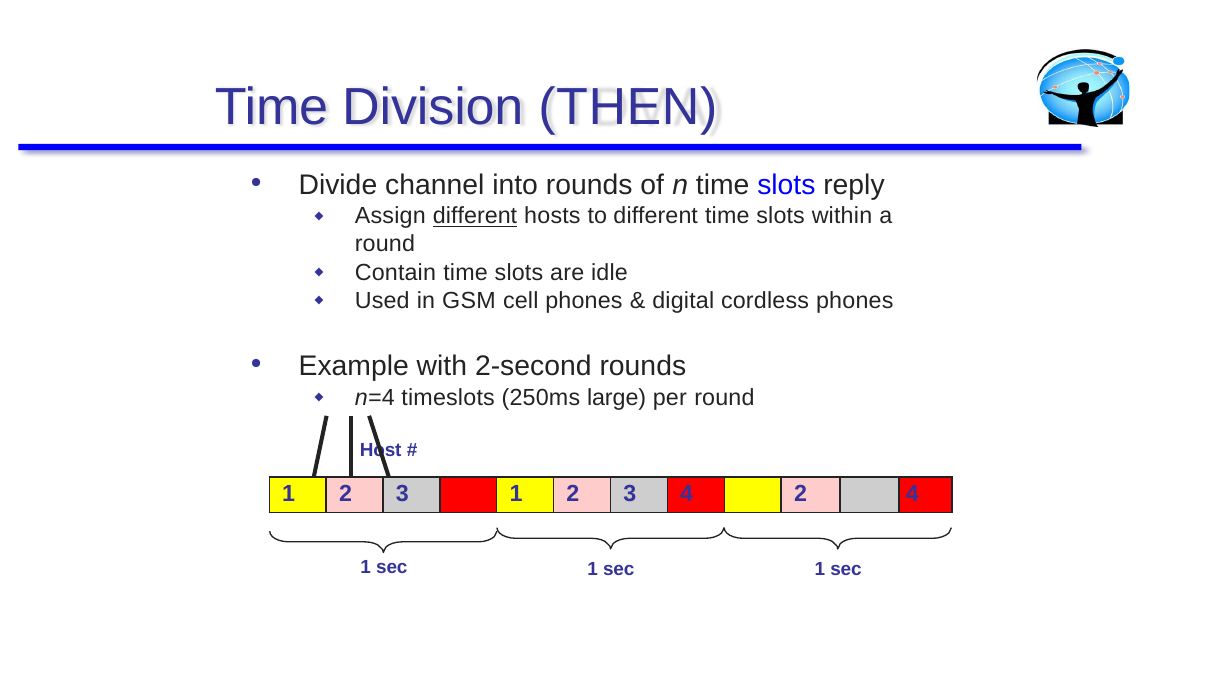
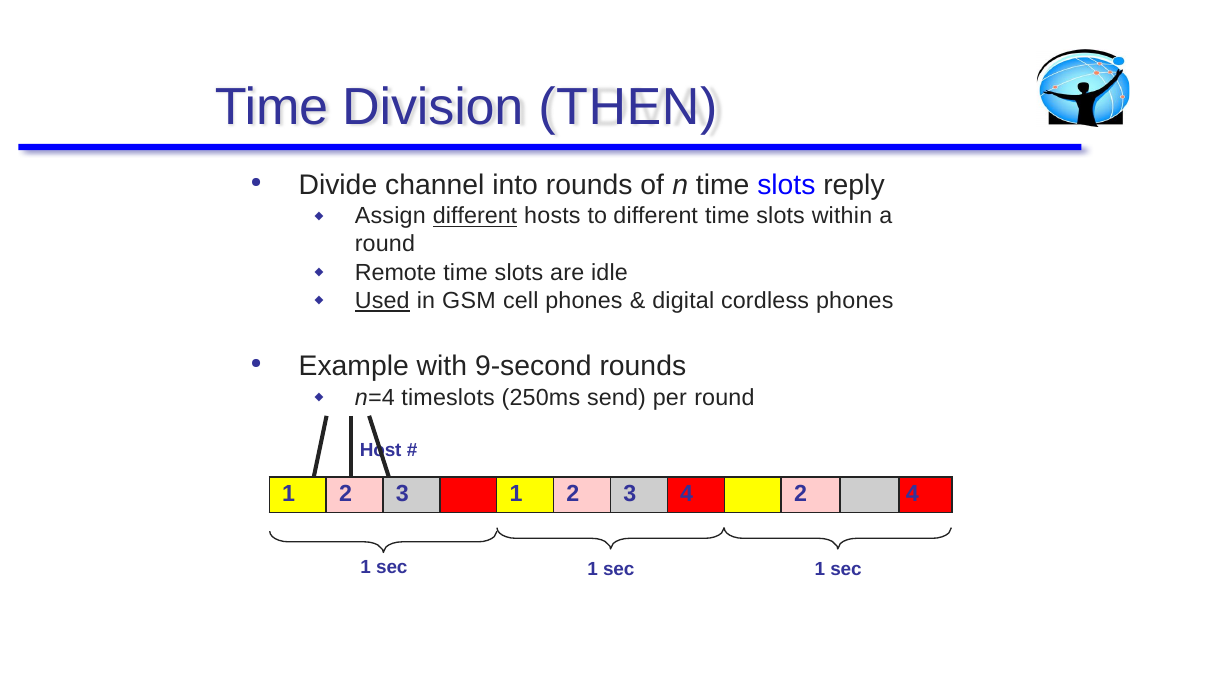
Contain: Contain -> Remote (396, 272)
Used underline: none -> present (382, 301)
2-second: 2-second -> 9-second (533, 366)
large: large -> send (616, 398)
